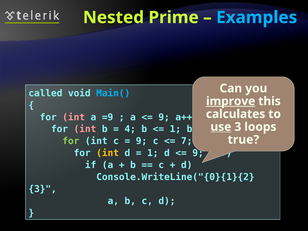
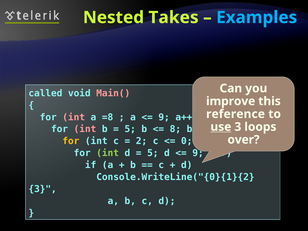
Prime: Prime -> Takes (174, 17)
Main( colour: light blue -> pink (113, 93)
improve underline: present -> none (231, 101)
calculates: calculates -> reference (236, 114)
=9: =9 -> =8 (108, 117)
4: 4 -> 5 (130, 129)
1: 1 -> 8 (175, 129)
for colour: light green -> yellow (71, 141)
9: 9 -> 2 (142, 141)
7: 7 -> 0 (187, 141)
true: true -> over (243, 140)
int colour: yellow -> light green (108, 153)
1: 1 -> 5 (153, 153)
